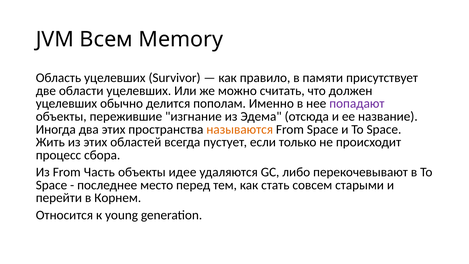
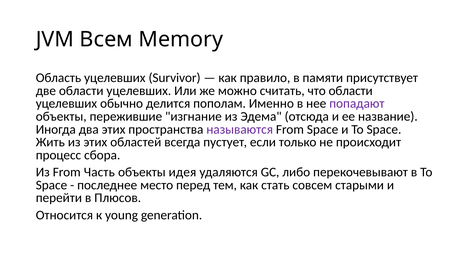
что должен: должен -> области (351, 91)
называются colour: orange -> purple (240, 129)
идее: идее -> идея (182, 172)
Корнем: Корнем -> Плюсов (118, 198)
